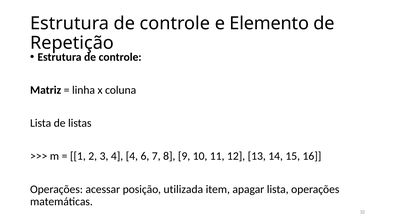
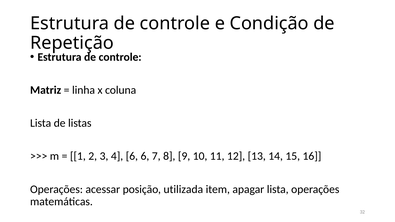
Elemento: Elemento -> Condição (269, 23)
4 4: 4 -> 6 (132, 156)
